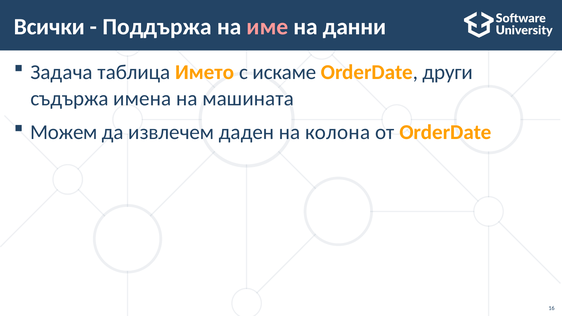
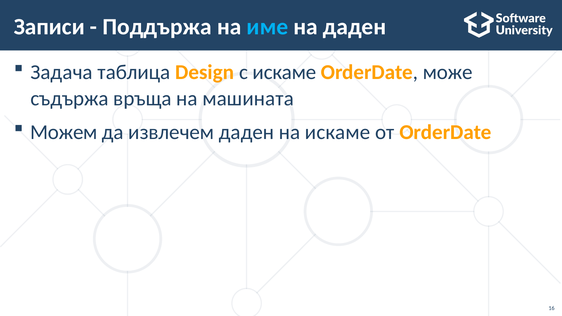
Всички: Всички -> Записи (49, 27)
име colour: pink -> light blue (267, 27)
на данни: данни -> даден (355, 27)
Името: Името -> Design (205, 72)
други: други -> може (448, 72)
имена: имена -> връща (142, 99)
на колона: колона -> искаме (338, 132)
